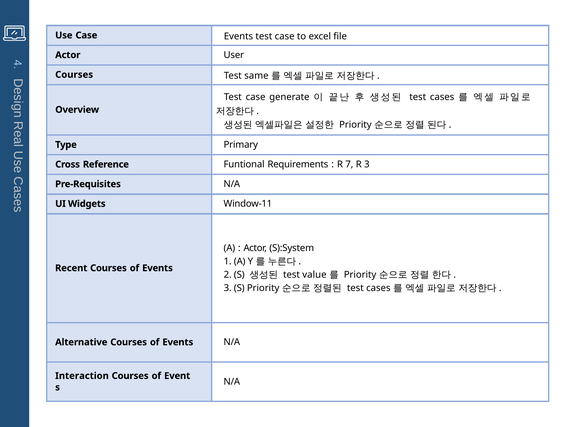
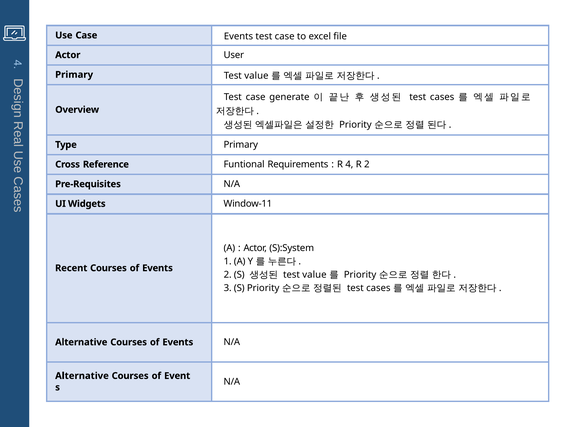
Courses: Courses -> Primary (74, 75)
same: same -> value (256, 76)
R 7: 7 -> 4 (349, 165)
R 3: 3 -> 2 (367, 165)
Interaction: Interaction -> Alternative (82, 376)
